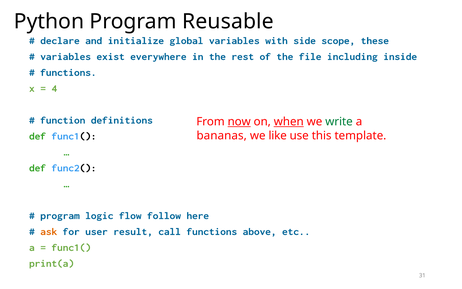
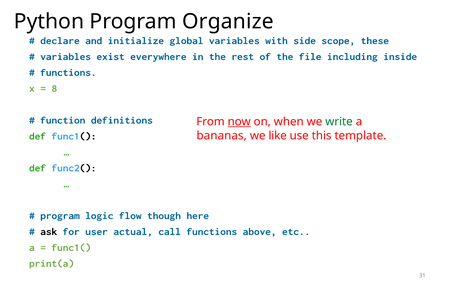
Reusable: Reusable -> Organize (228, 21)
4: 4 -> 8 (54, 88)
when underline: present -> none (289, 122)
follow: follow -> though (164, 215)
ask colour: orange -> black (49, 231)
result: result -> actual (133, 231)
